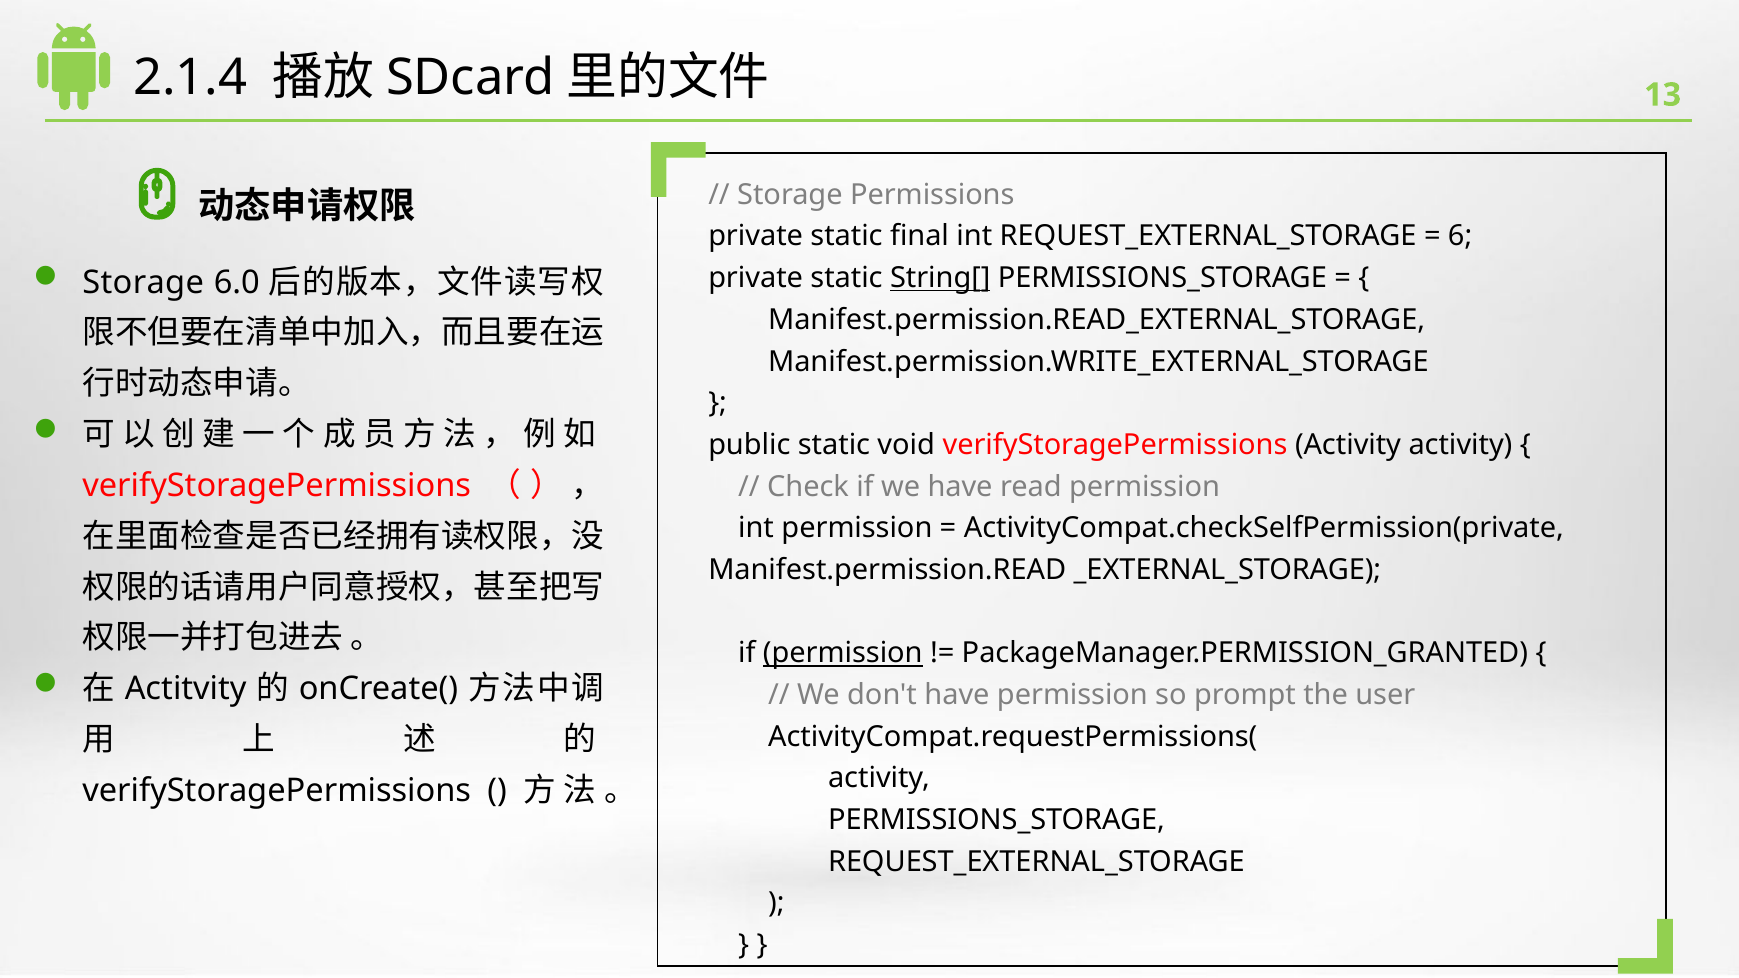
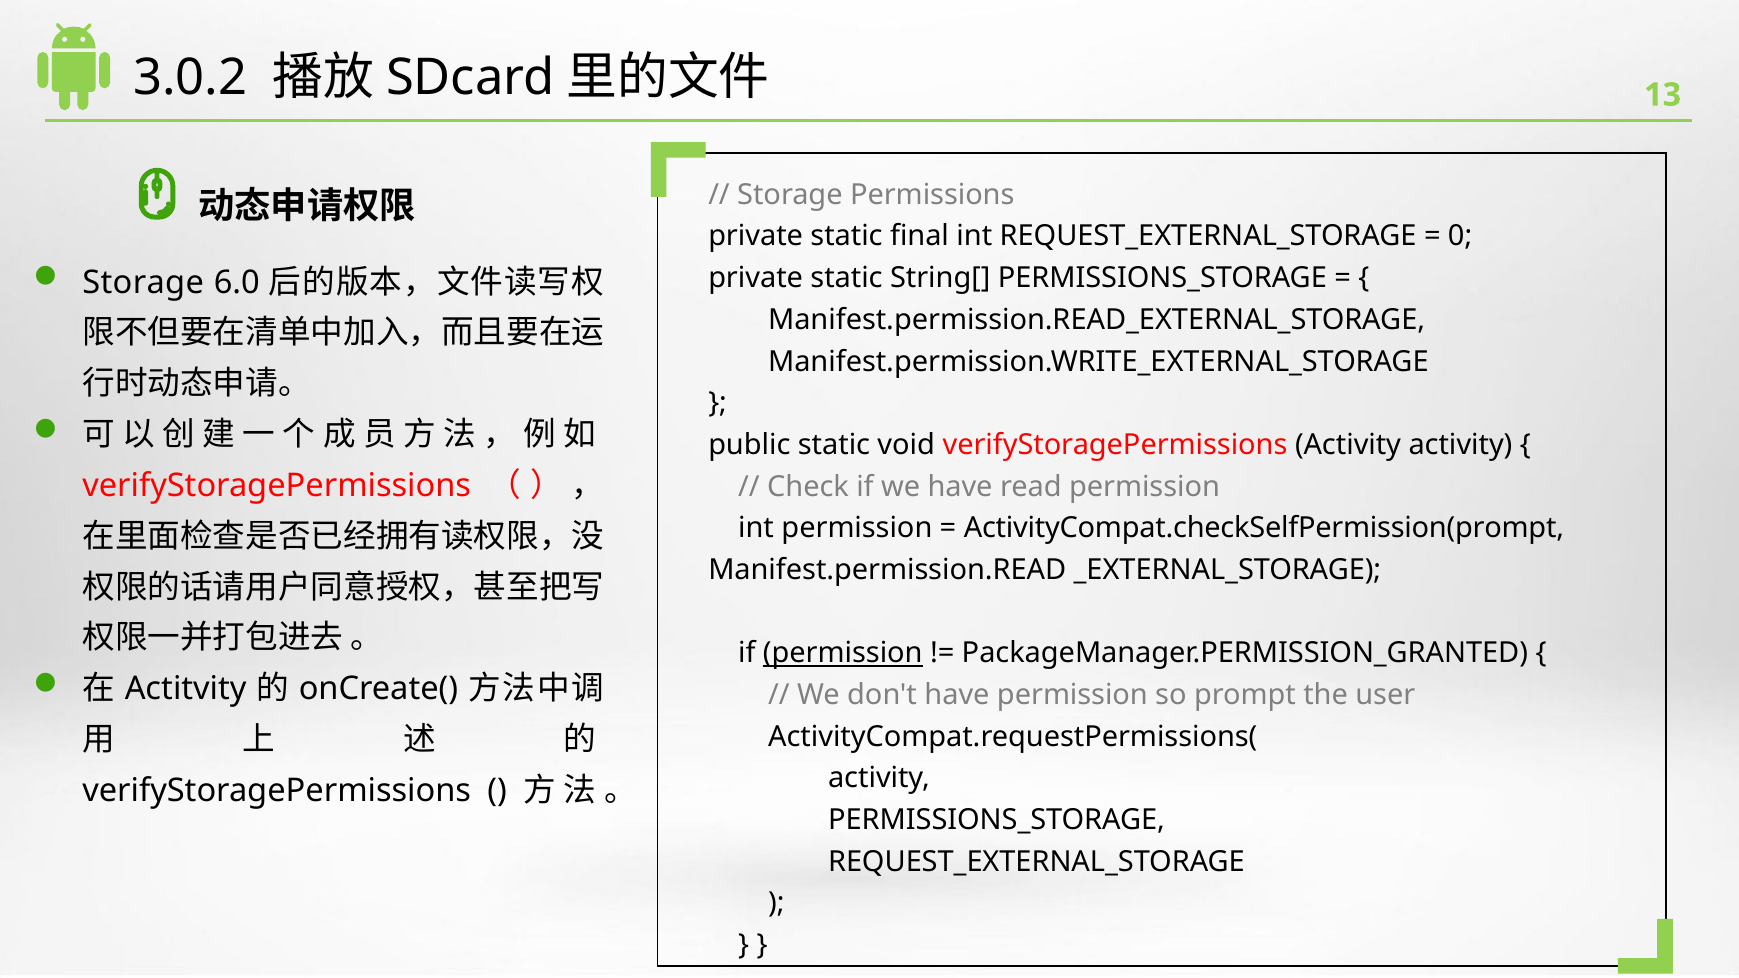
2.1.4: 2.1.4 -> 3.0.2 (190, 78)
6: 6 -> 0 (1460, 236)
String[ underline: present -> none (940, 278)
ActivityCompat.checkSelfPermission(private: ActivityCompat.checkSelfPermission(private -> ActivityCompat.checkSelfPermission(prompt (1264, 528)
